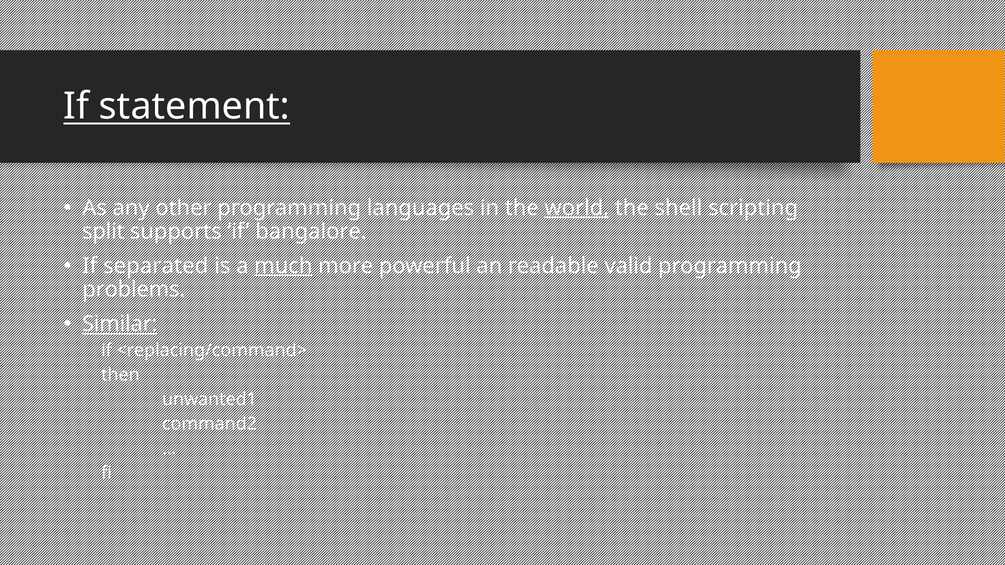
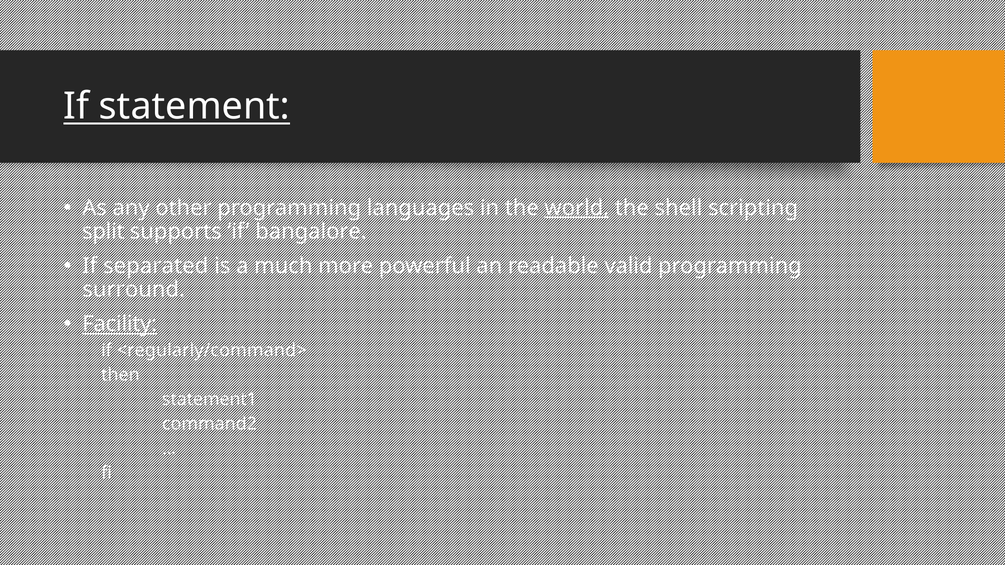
much underline: present -> none (283, 266)
problems: problems -> surround (134, 290)
Similar: Similar -> Facility (120, 324)
<replacing/command>: <replacing/command> -> <regularly/command> (212, 351)
unwanted1: unwanted1 -> statement1 (210, 400)
